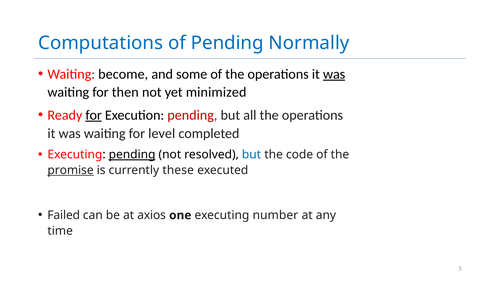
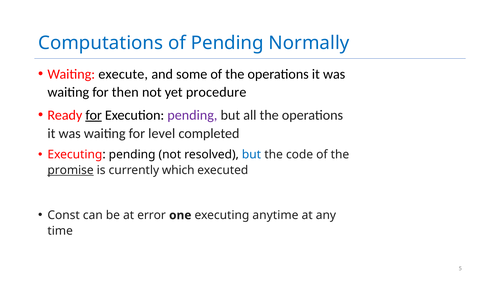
become: become -> execute (123, 74)
was underline: present -> none (334, 74)
minimized: minimized -> procedure (216, 92)
pending colour: red -> purple (192, 115)
pending underline: present -> none (132, 155)
these: these -> which (178, 170)
Failed: Failed -> Const (64, 215)
axios: axios -> error (152, 215)
number: number -> anytime (275, 215)
